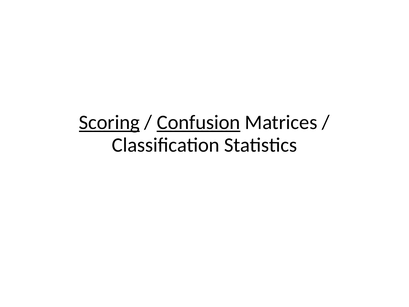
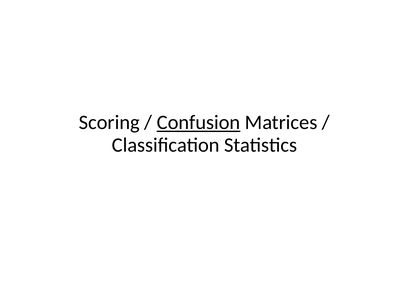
Scoring underline: present -> none (109, 122)
